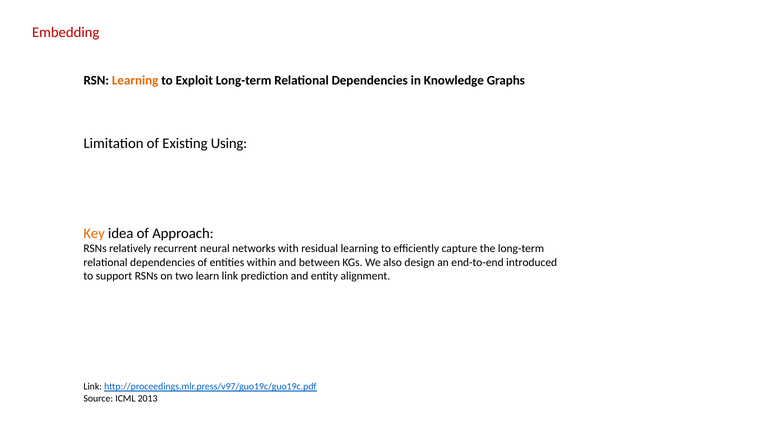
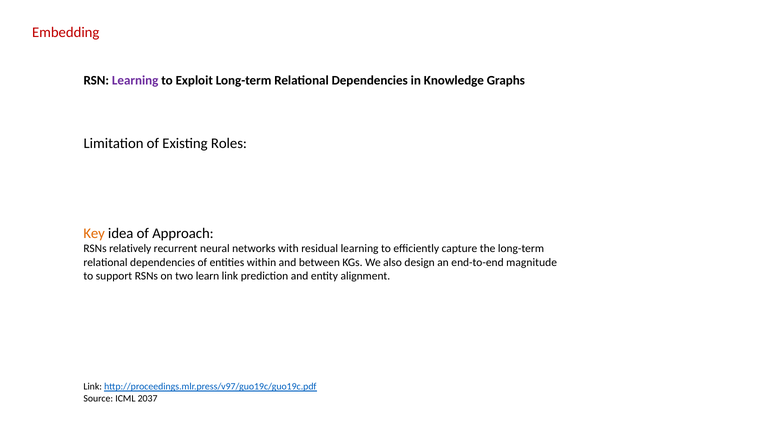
Learning colour: orange -> purple (135, 80)
Using: Using -> Roles (229, 143)
introduced: introduced -> magnitude (532, 262)
2013: 2013 -> 2037 (148, 399)
